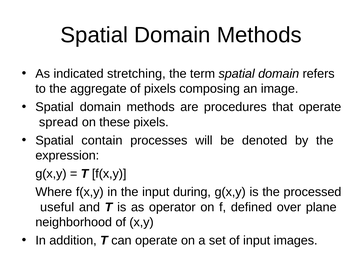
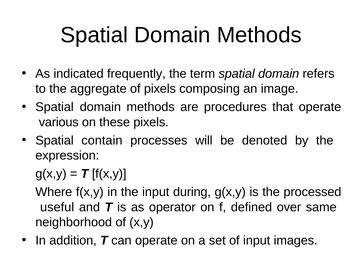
stretching: stretching -> frequently (136, 74)
spread: spread -> various (59, 122)
plane: plane -> same (321, 207)
